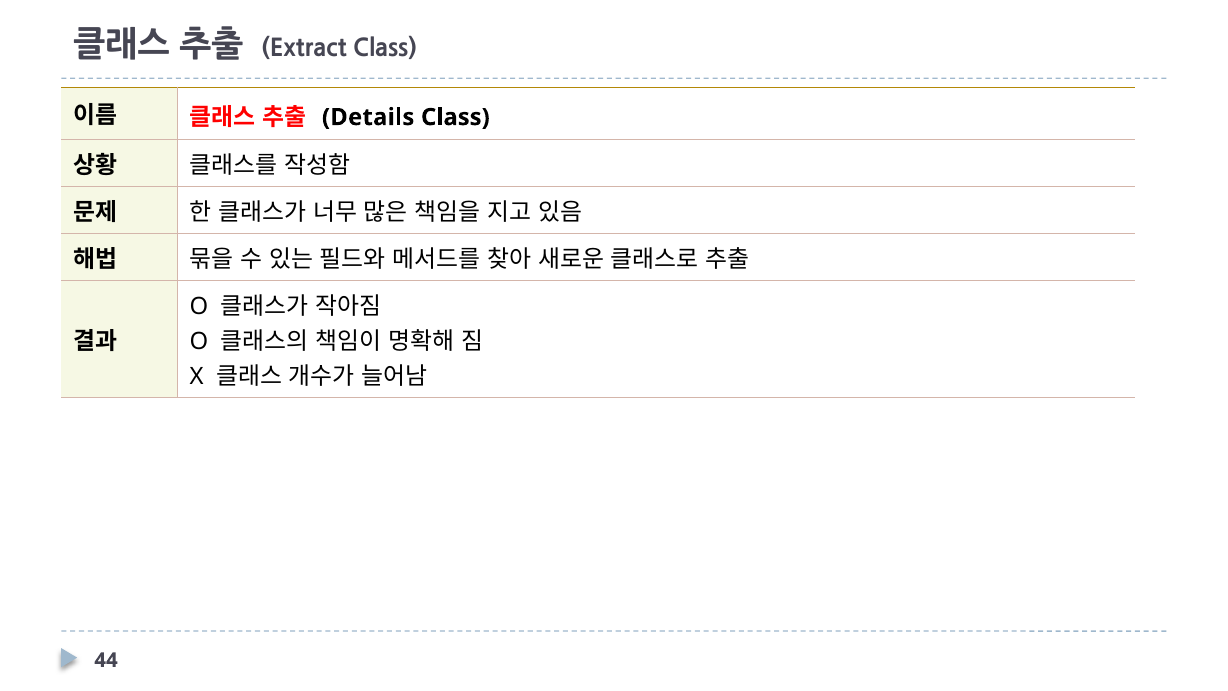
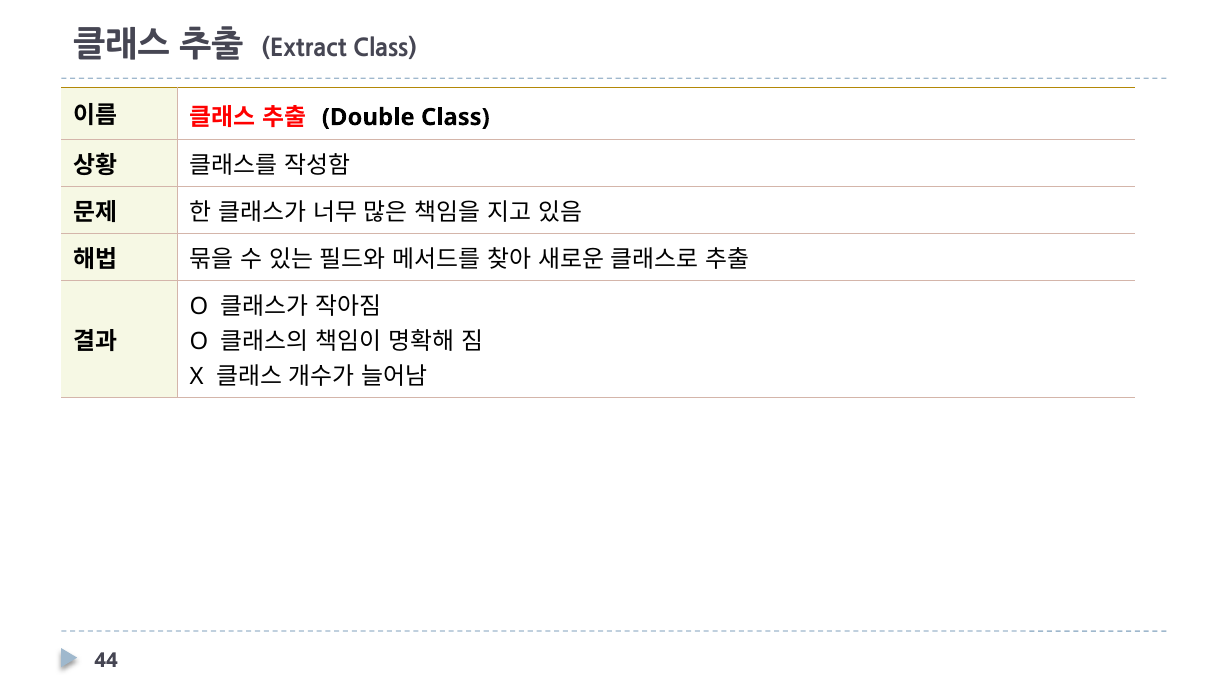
Details: Details -> Double (368, 117)
